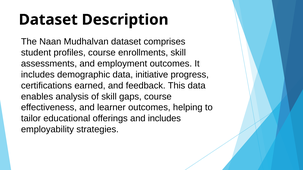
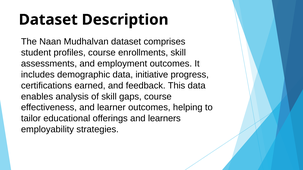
and includes: includes -> learners (164, 119)
